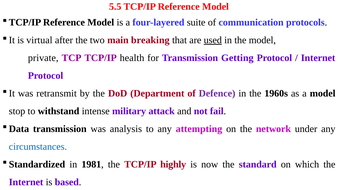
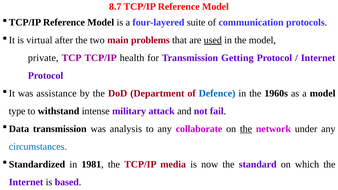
5.5: 5.5 -> 8.7 (115, 7)
breaking: breaking -> problems (150, 40)
retransmit: retransmit -> assistance (57, 93)
Defence colour: purple -> blue (217, 93)
stop: stop -> type (17, 111)
attempting: attempting -> collaborate (199, 129)
the underline: none -> present (246, 129)
highly: highly -> media (173, 164)
